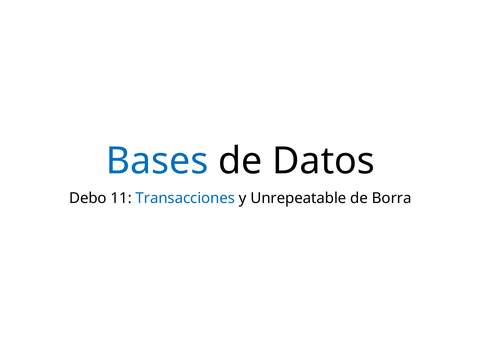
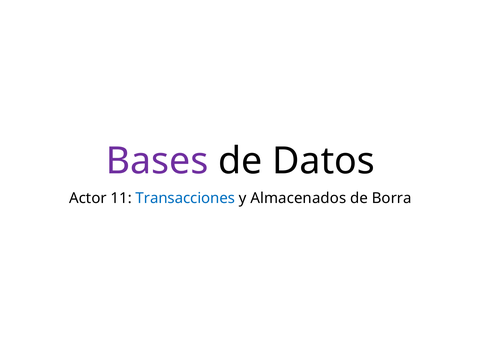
Bases colour: blue -> purple (157, 161)
Debo: Debo -> Actor (88, 198)
Unrepeatable: Unrepeatable -> Almacenados (298, 198)
